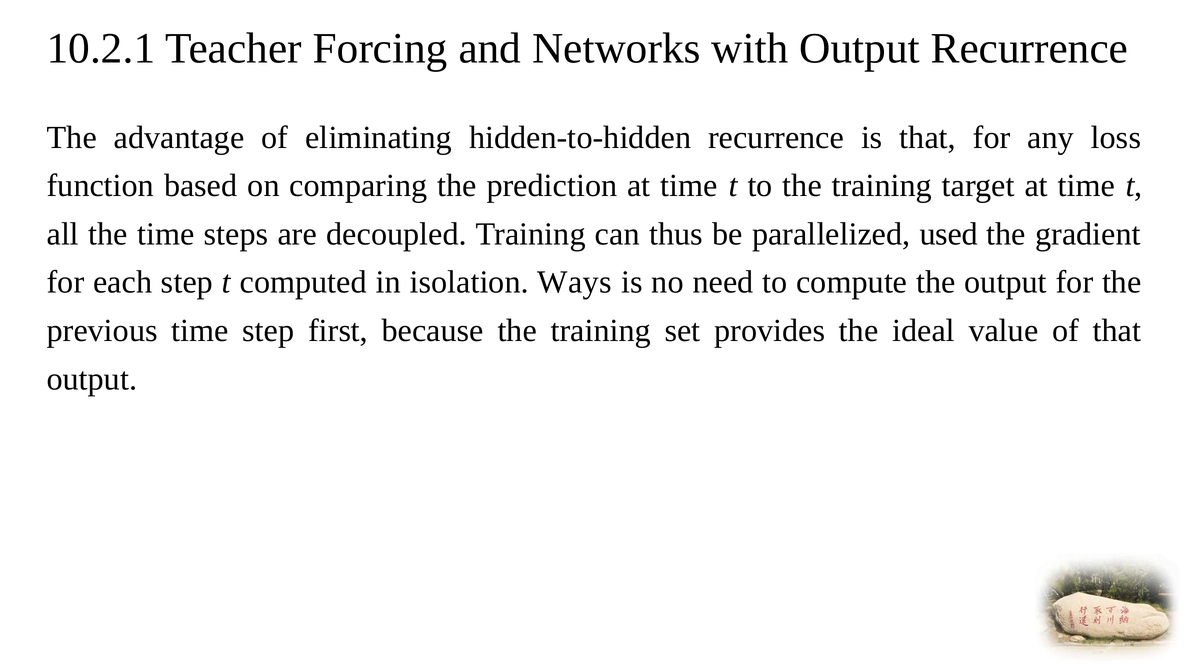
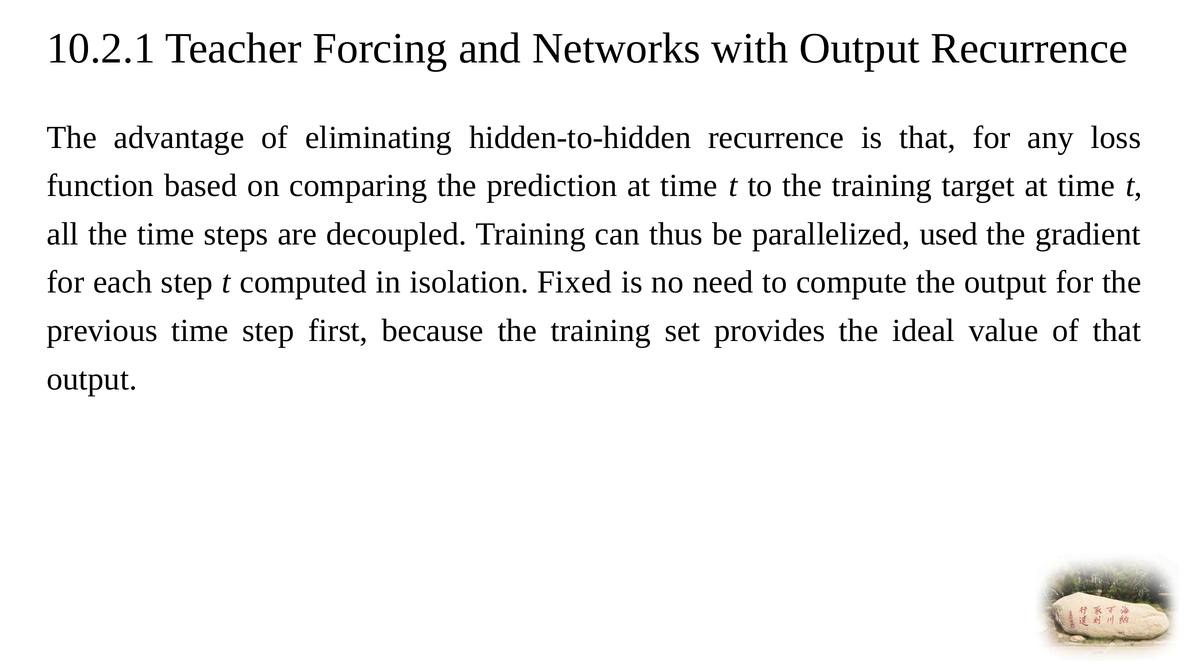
Ways: Ways -> Fixed (575, 282)
